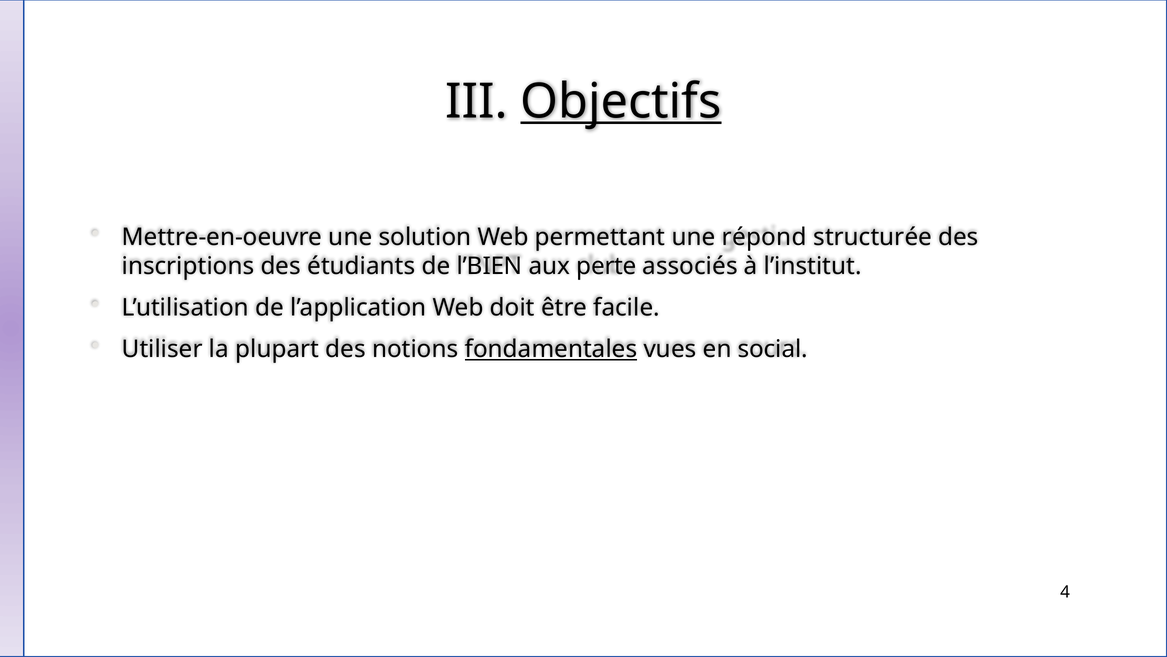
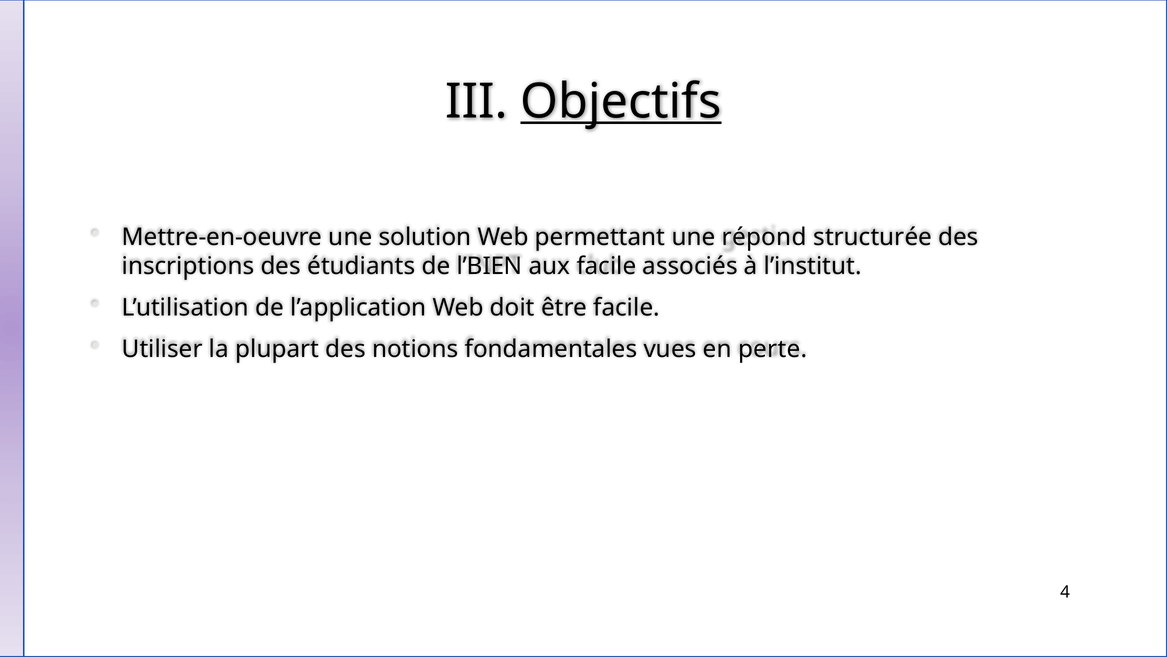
aux perte: perte -> facile (606, 266)
fondamentales underline: present -> none (551, 349)
social: social -> perte (773, 349)
